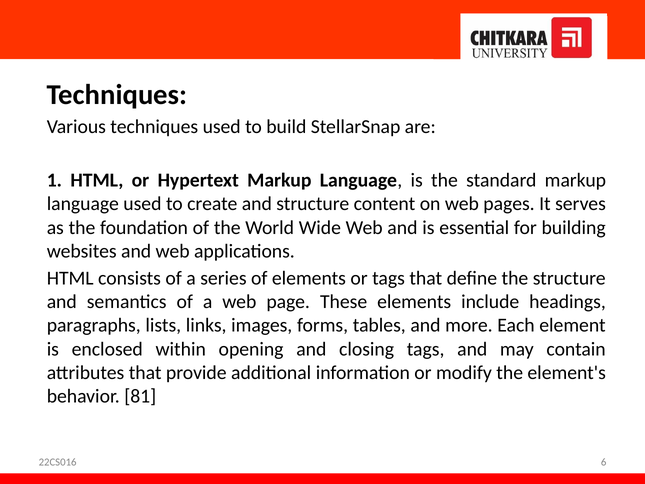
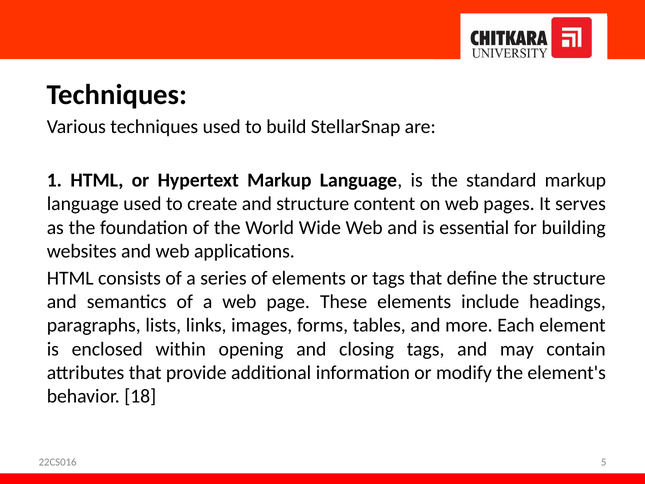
81: 81 -> 18 (140, 396)
6: 6 -> 5 (604, 462)
